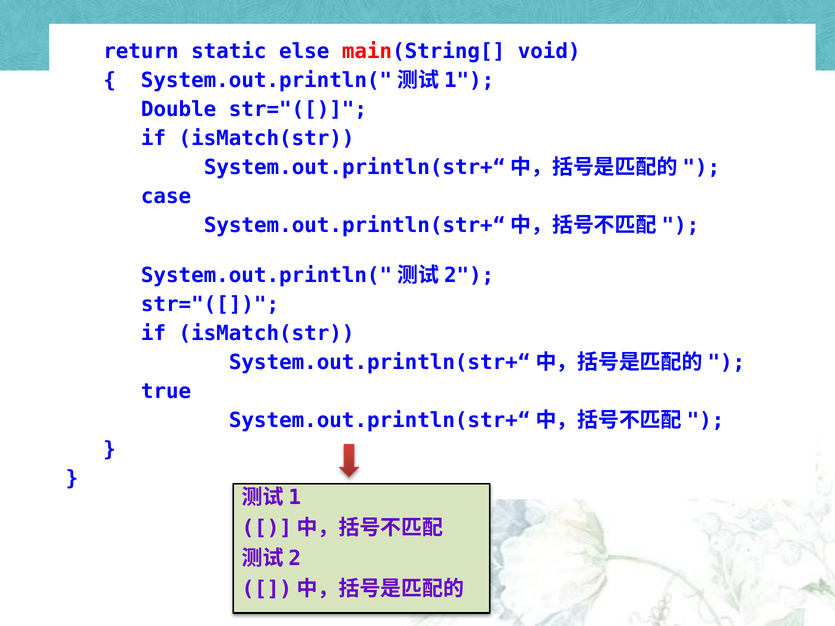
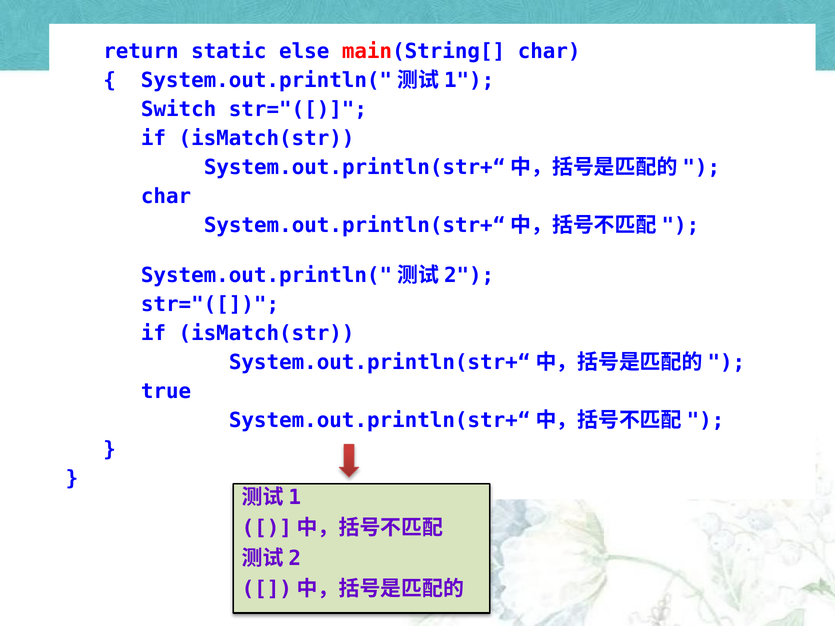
main(String[ void: void -> char (549, 52)
Double: Double -> Switch (179, 110)
case: case -> char (166, 197)
